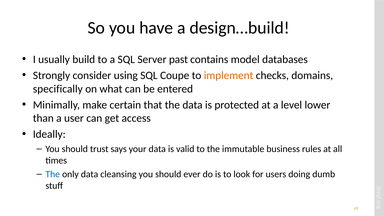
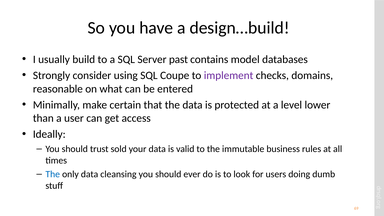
implement colour: orange -> purple (229, 75)
specifically: specifically -> reasonable (58, 89)
says: says -> sold (119, 149)
